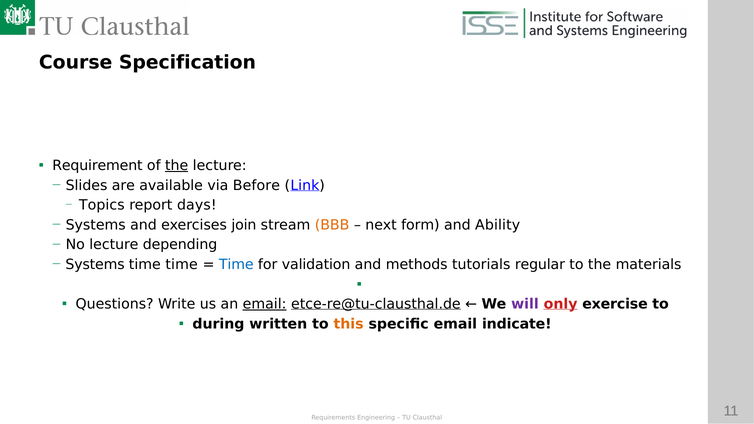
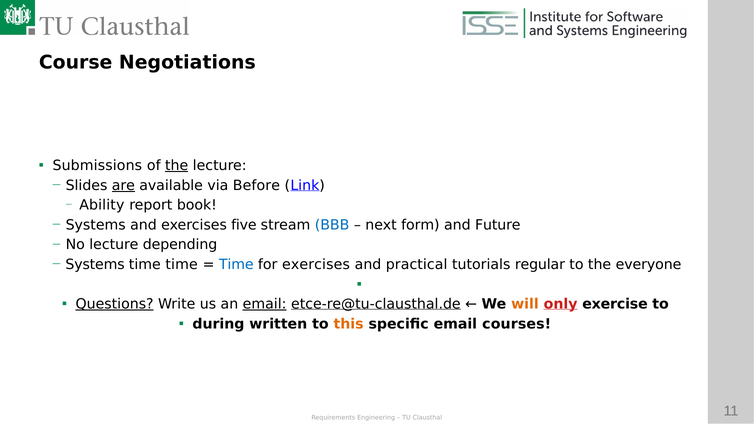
Specification: Specification -> Negotiations (187, 63)
Requirement: Requirement -> Submissions (97, 166)
are underline: none -> present (123, 185)
Topics: Topics -> Ability (102, 205)
days: days -> book (197, 205)
join: join -> five (244, 225)
BBB colour: orange -> blue (332, 225)
Ability: Ability -> Future (498, 225)
for validation: validation -> exercises (316, 265)
methods: methods -> practical (417, 265)
materials: materials -> everyone (649, 265)
Questions underline: none -> present (115, 304)
will colour: purple -> orange (525, 304)
indicate: indicate -> courses (517, 324)
